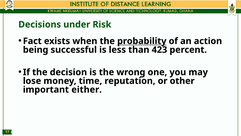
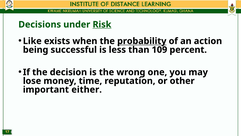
Risk underline: none -> present (102, 24)
Fact: Fact -> Like (32, 41)
423: 423 -> 109 (159, 50)
